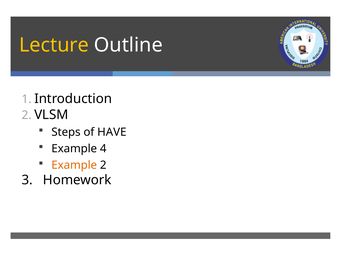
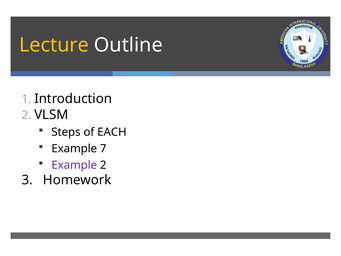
HAVE: HAVE -> EACH (112, 132)
4: 4 -> 7 (103, 149)
Example colour: orange -> purple (74, 165)
